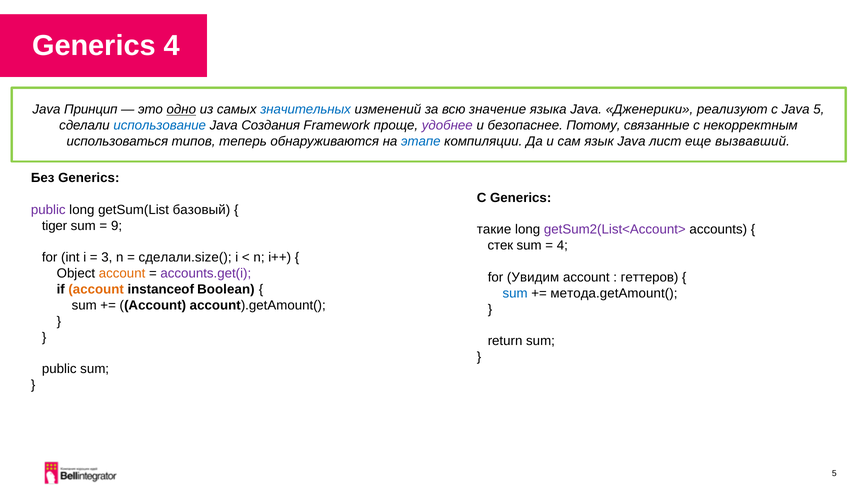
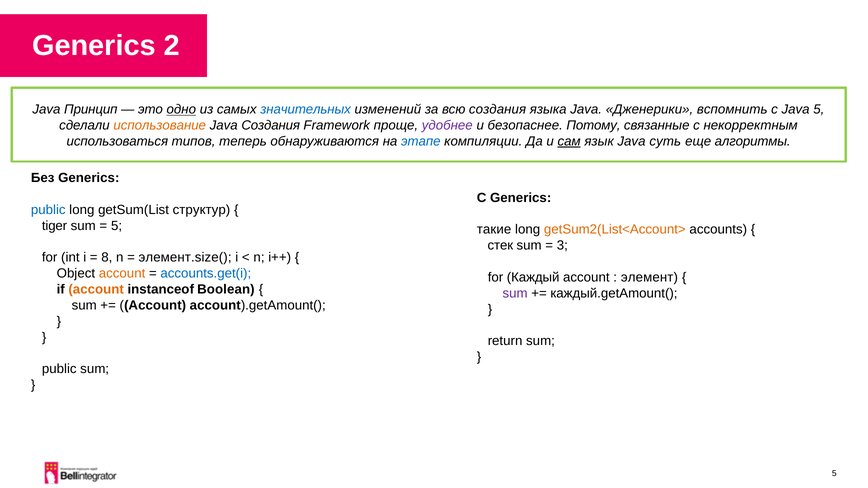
Generics 4: 4 -> 2 (172, 46)
всю значение: значение -> создания (498, 110)
реализуют: реализуют -> вспомнить (732, 110)
использование colour: blue -> orange (160, 126)
сам underline: none -> present (569, 142)
лист: лист -> суть (665, 142)
вызвавший: вызвавший -> алгоритмы (753, 142)
public colour: purple -> blue (48, 210)
базовый: базовый -> структур (201, 210)
9: 9 -> 5 (117, 226)
getSum2(List<Account> colour: purple -> orange (615, 230)
4: 4 -> 3 (562, 246)
3: 3 -> 8 (107, 258)
сделали.size(: сделали.size( -> элемент.size( (185, 258)
accounts.get(i colour: purple -> blue (206, 274)
Увидим: Увидим -> Каждый (533, 277)
геттеров: геттеров -> элемент (649, 277)
sum colour: blue -> purple (515, 293)
метода.getAmount(: метода.getAmount( -> каждый.getAmount( (614, 293)
